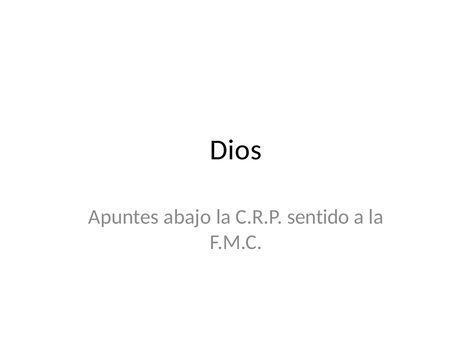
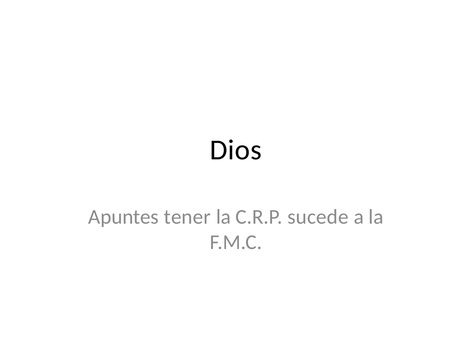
abajo: abajo -> tener (187, 217)
sentido: sentido -> sucede (318, 217)
